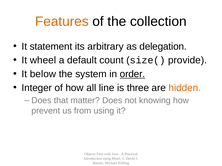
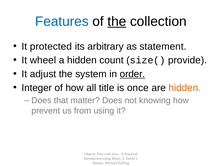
Features colour: orange -> blue (62, 21)
the underline: none -> present (117, 21)
statement: statement -> protected (51, 47)
delegation: delegation -> statement (163, 47)
a default: default -> hidden (82, 60)
below: below -> adjust (43, 74)
line: line -> title (107, 88)
three: three -> once (138, 88)
